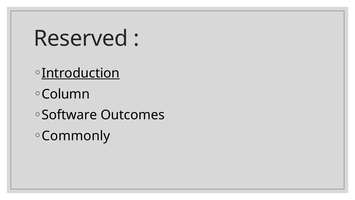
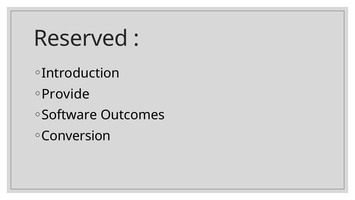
Introduction underline: present -> none (81, 73)
Column: Column -> Provide (66, 94)
Commonly: Commonly -> Conversion (76, 136)
